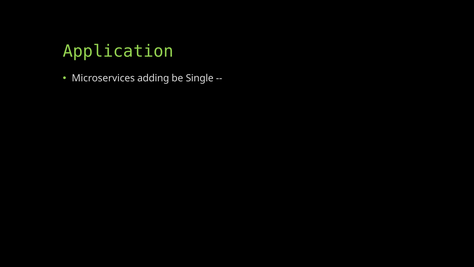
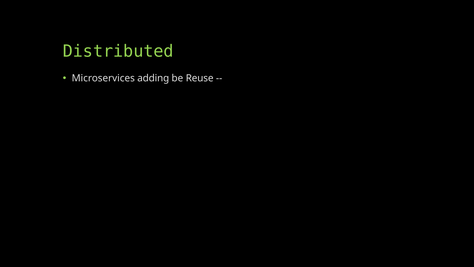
Application: Application -> Distributed (118, 51)
Single: Single -> Reuse (200, 78)
